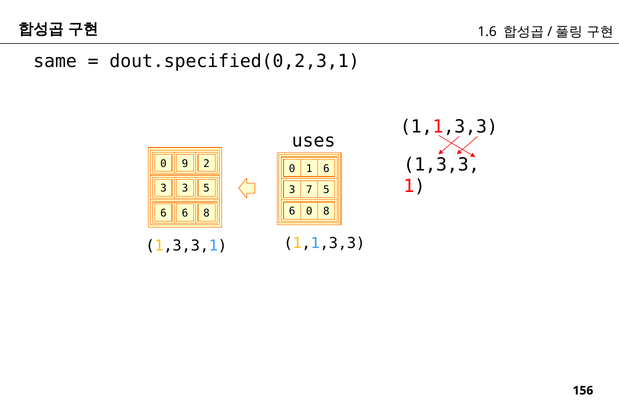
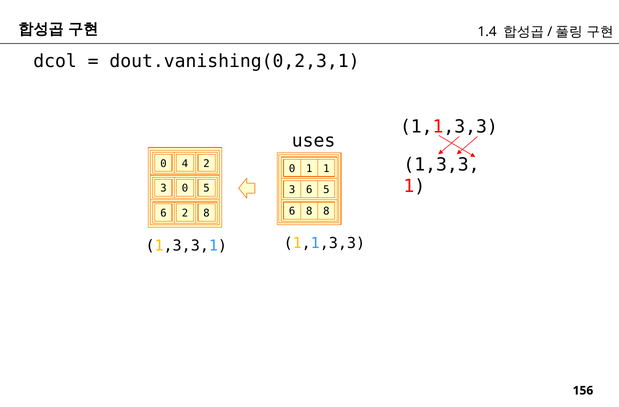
1.6: 1.6 -> 1.4 (487, 32)
same: same -> dcol (55, 61)
dout.specified(0,2,3,1: dout.specified(0,2,3,1 -> dout.vanishing(0,2,3,1 (235, 61)
9: 9 -> 4 (185, 163)
1 6: 6 -> 1 (326, 168)
3 3: 3 -> 0 (185, 188)
3 7: 7 -> 6 (309, 190)
6 0: 0 -> 8 (309, 211)
6 6: 6 -> 2 (185, 213)
